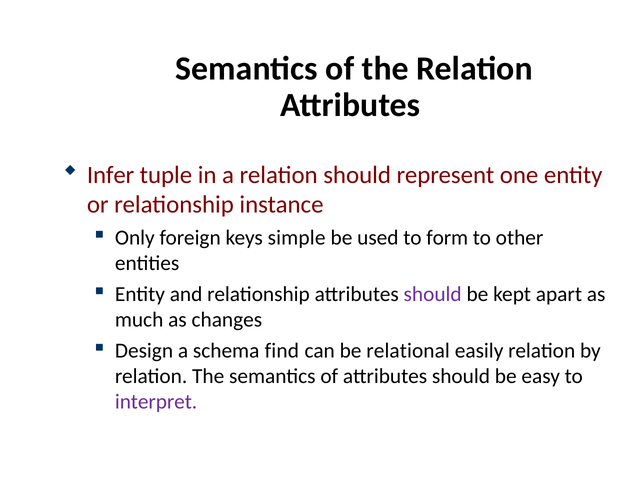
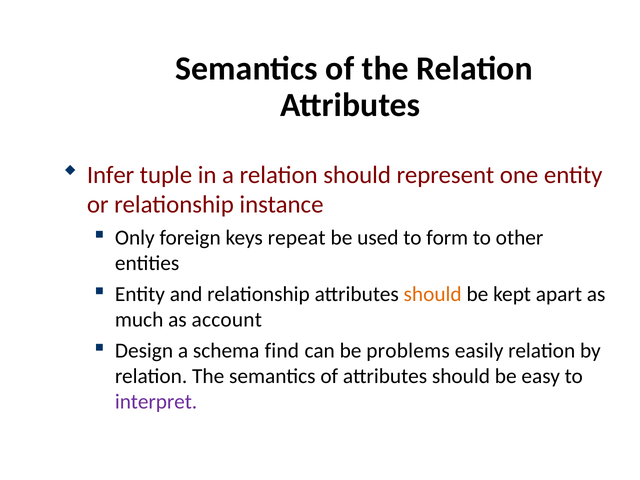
simple: simple -> repeat (297, 238)
should colour: purple -> orange (433, 294)
changes: changes -> account (227, 320)
relational: relational -> problems (408, 351)
